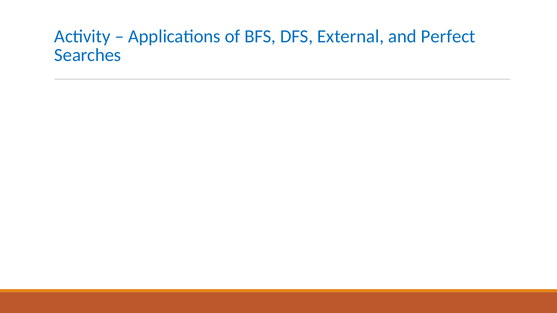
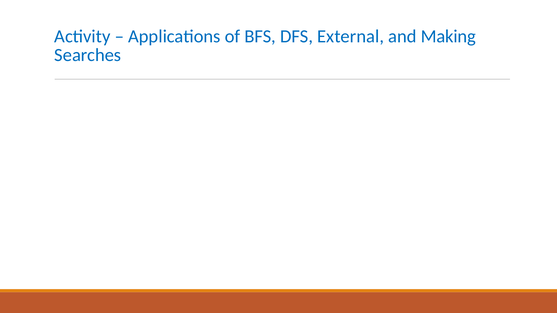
Perfect: Perfect -> Making (448, 36)
